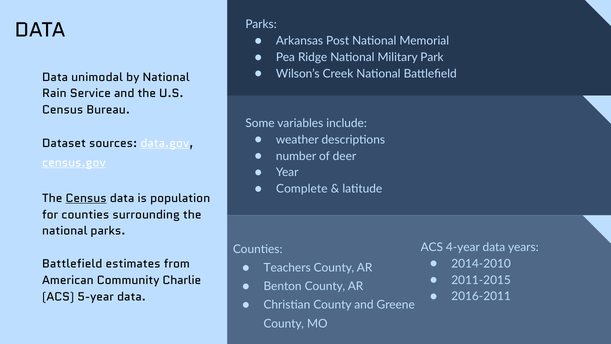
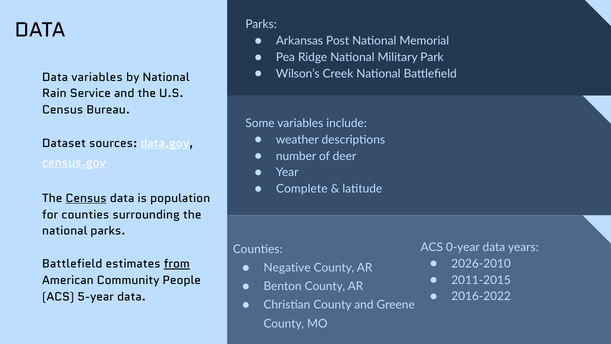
Data unimodal: unimodal -> variables (97, 77)
4-year: 4-year -> 0-year (463, 247)
from underline: none -> present (177, 264)
2014-2010: 2014-2010 -> 2026-2010 (481, 263)
Teachers: Teachers -> Negative (287, 268)
Charlie: Charlie -> People (182, 280)
2016-2011: 2016-2011 -> 2016-2022 (481, 296)
